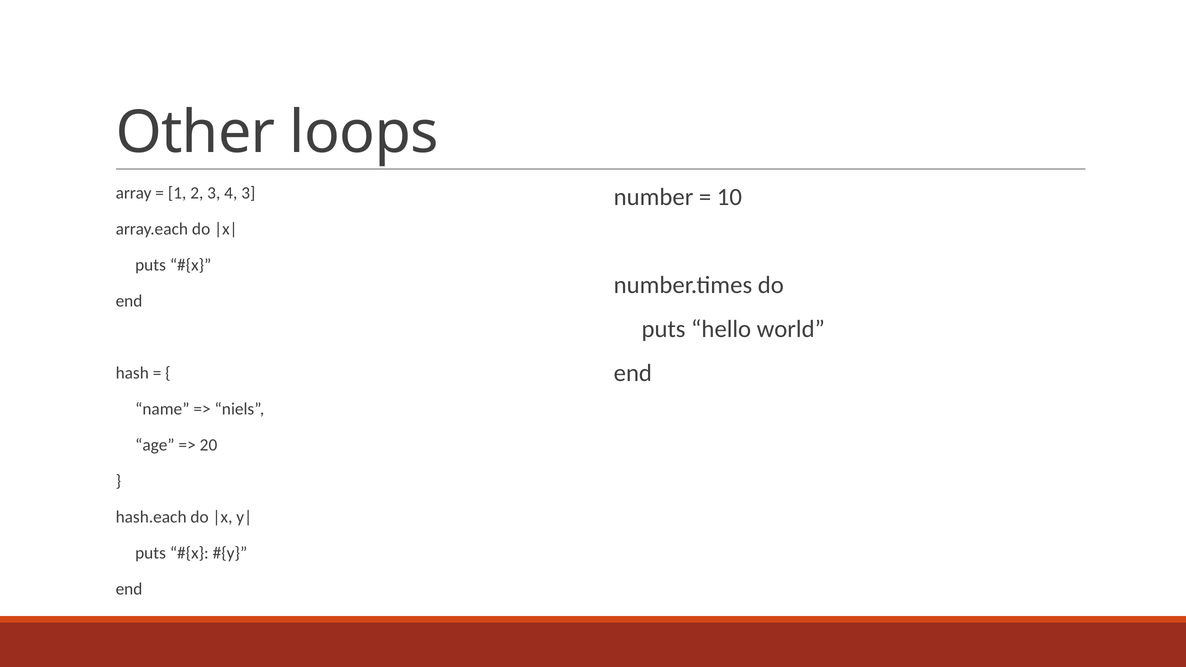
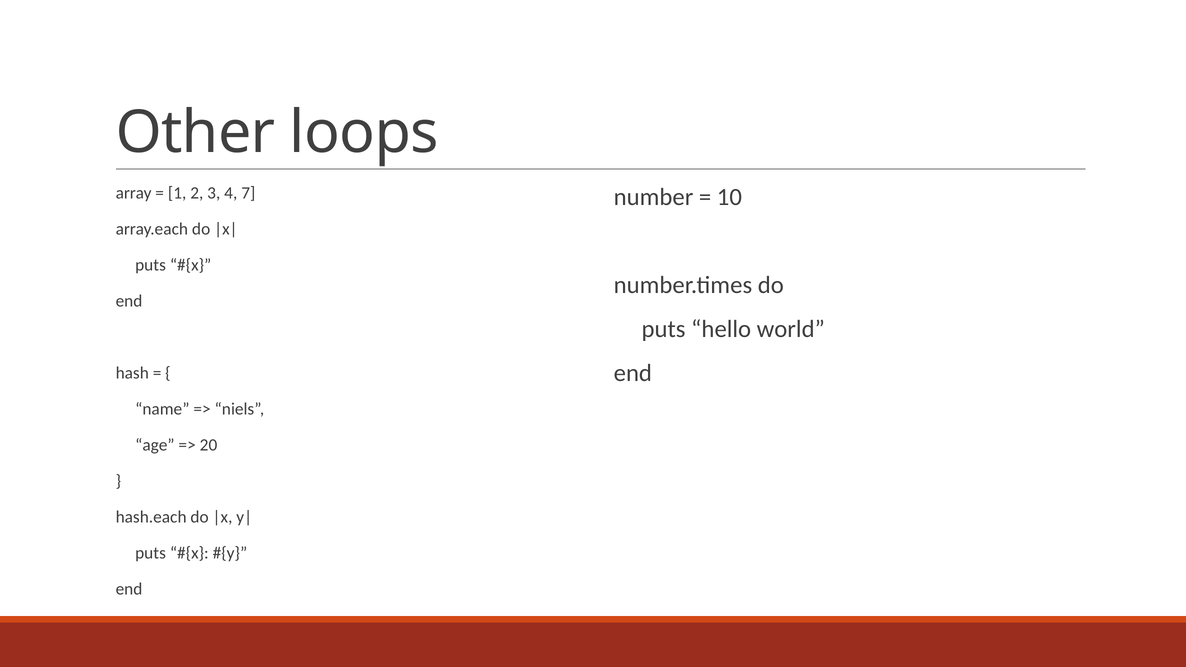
4 3: 3 -> 7 (248, 193)
